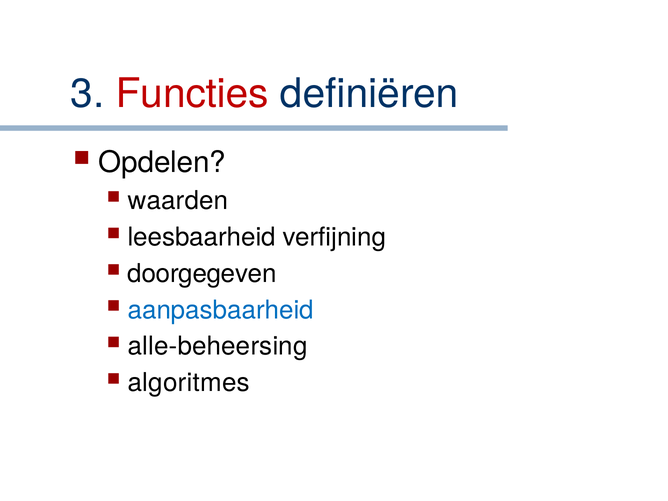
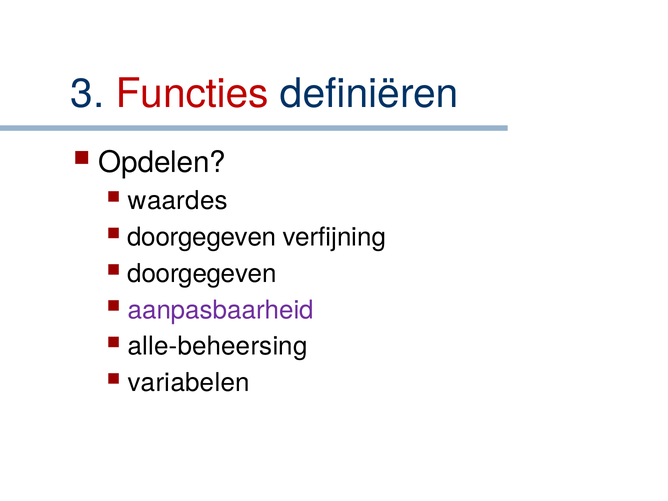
waarden: waarden -> waardes (178, 201)
leesbaarheid: leesbaarheid -> doorgegeven (202, 237)
aanpasbaarheid colour: blue -> purple (221, 310)
algoritmes: algoritmes -> variabelen (189, 383)
